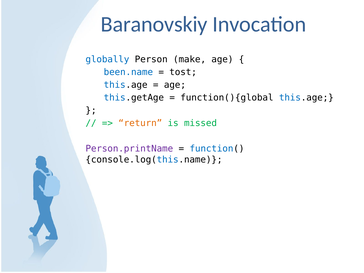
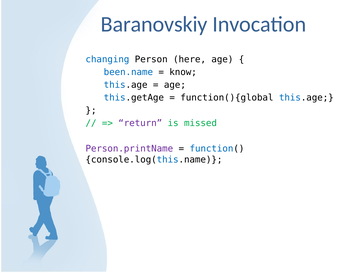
globally: globally -> changing (107, 59)
make: make -> here (190, 59)
tost: tost -> know (183, 72)
return colour: orange -> purple (140, 123)
